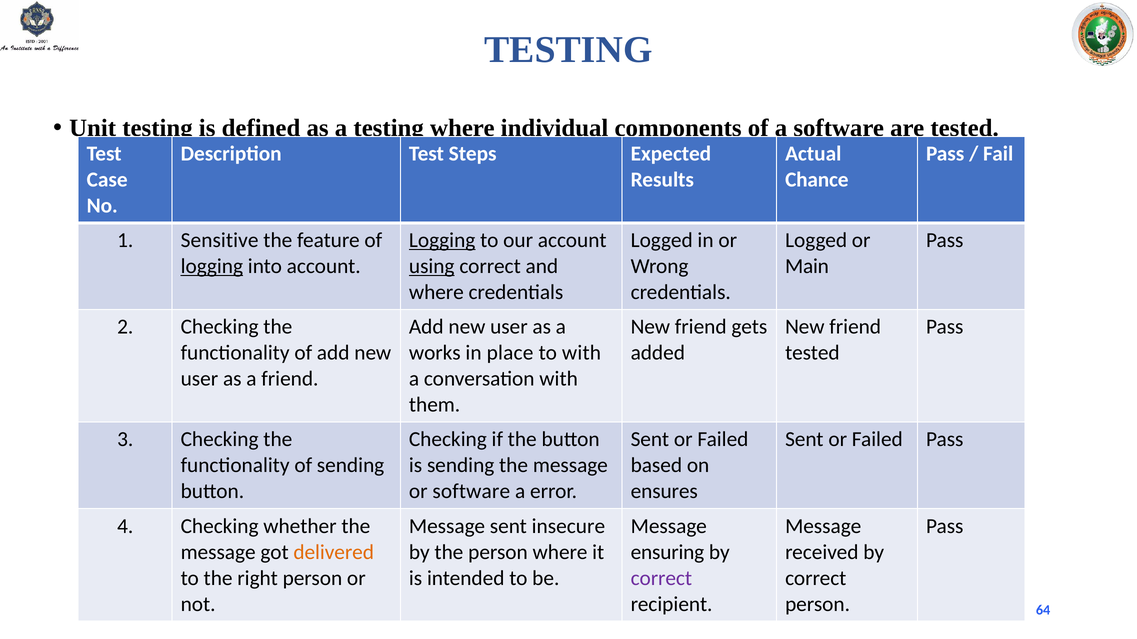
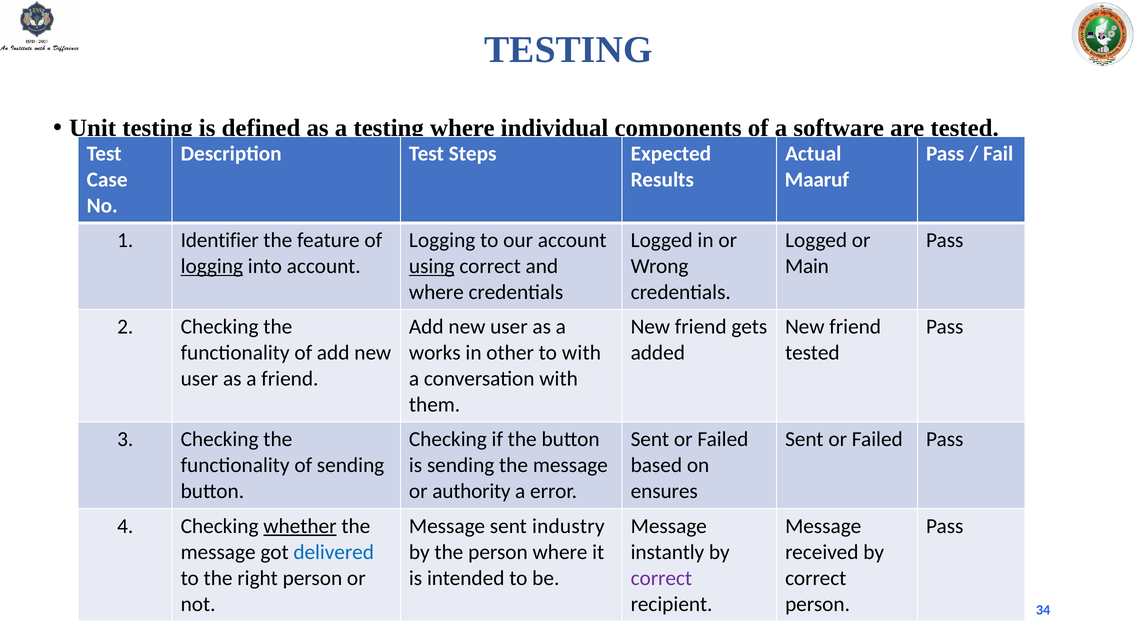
Chance: Chance -> Maaruf (817, 180)
Sensitive: Sensitive -> Identifier (220, 241)
Logging underline: present -> none (442, 241)
place: place -> other (510, 353)
or software: software -> authority (471, 492)
whether underline: none -> present (300, 526)
insecure: insecure -> industry (568, 526)
delivered colour: orange -> blue (334, 552)
ensuring: ensuring -> instantly (667, 552)
64: 64 -> 34 (1043, 611)
